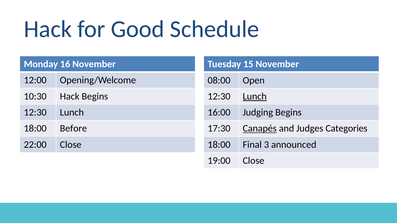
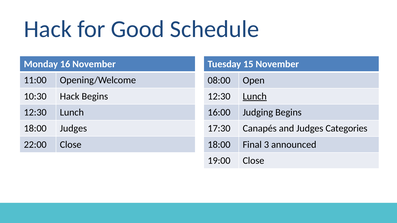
12:00: 12:00 -> 11:00 (35, 80)
18:00 Before: Before -> Judges (73, 129)
Canapés underline: present -> none (260, 129)
